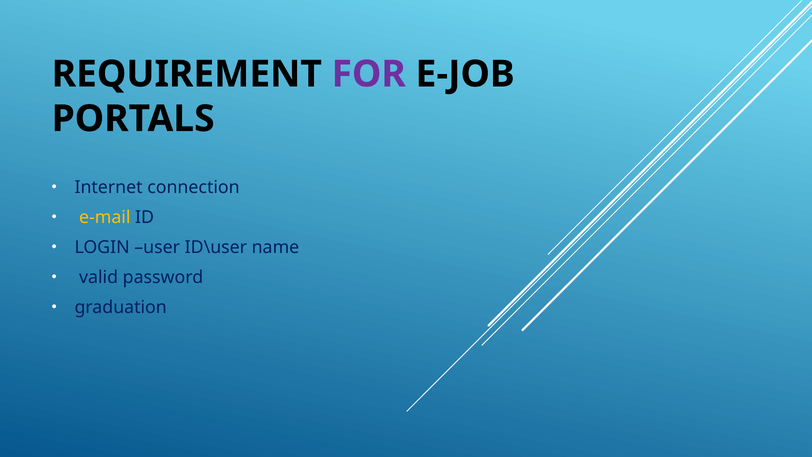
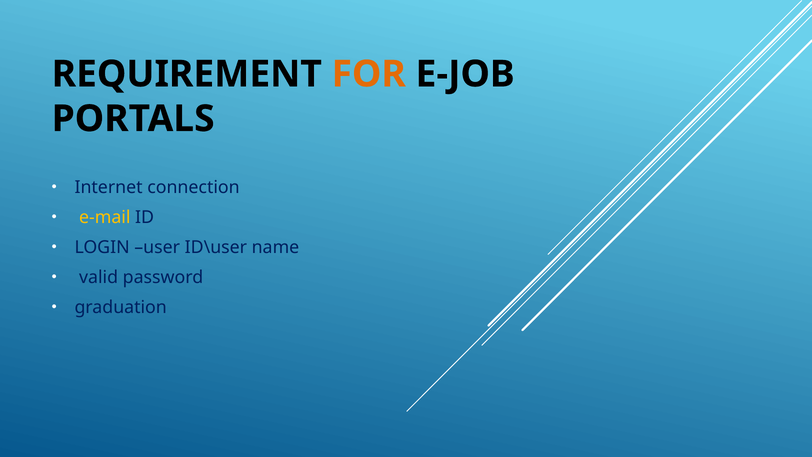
FOR colour: purple -> orange (369, 74)
